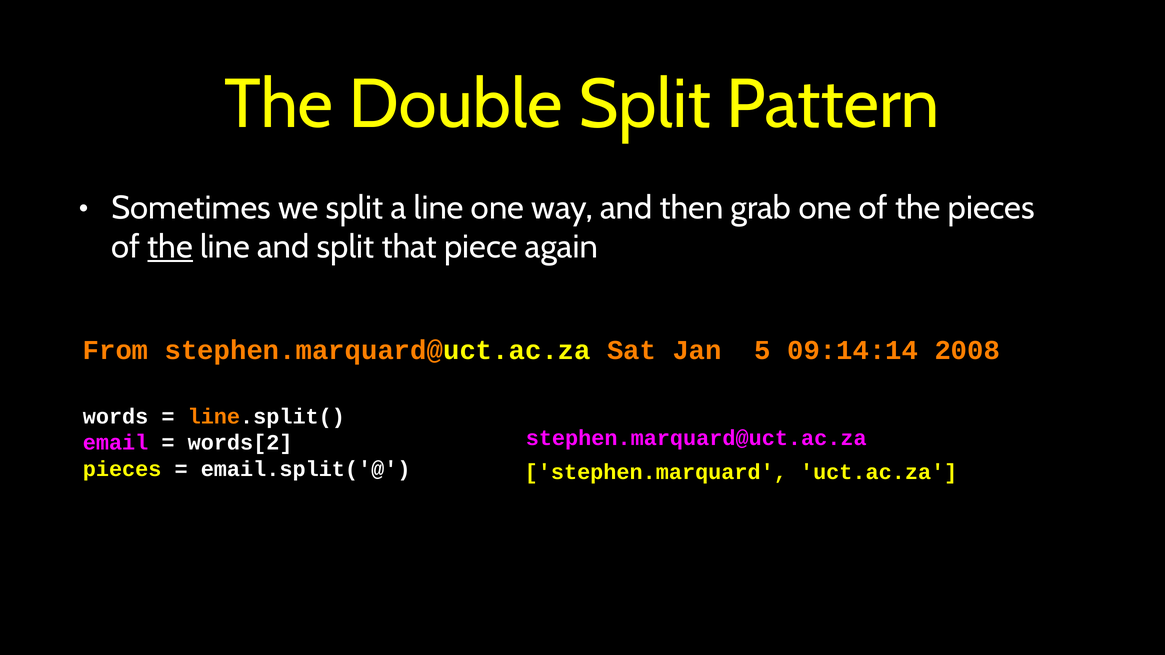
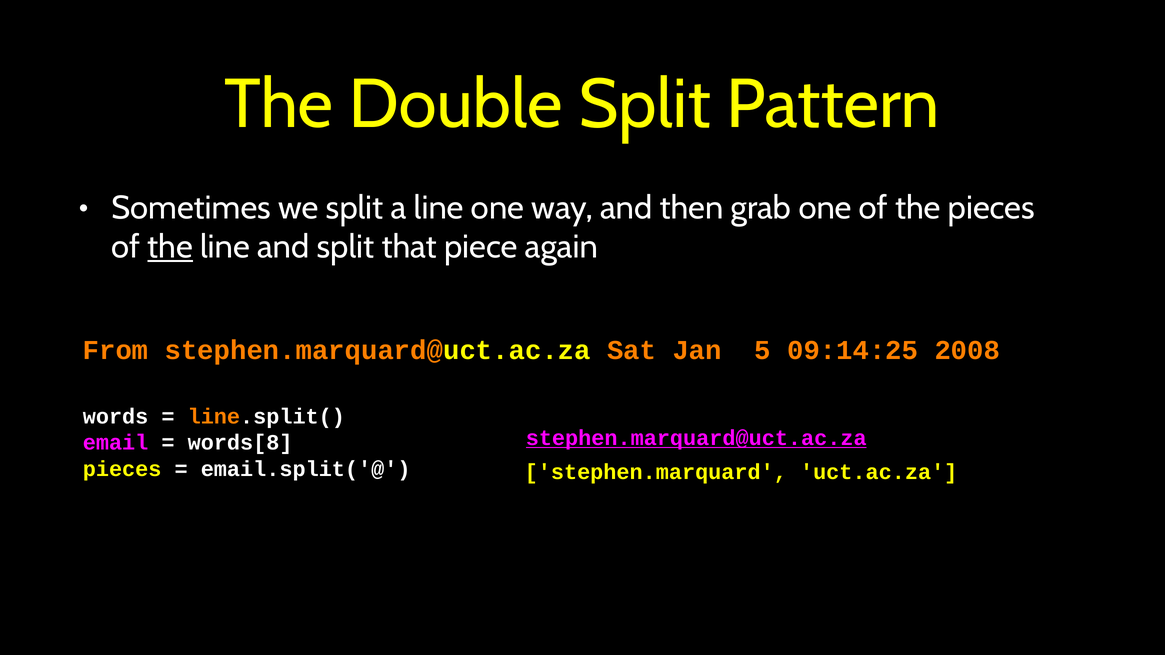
09:14:14: 09:14:14 -> 09:14:25 (853, 350)
stephen.marquard@uct.ac.za underline: none -> present (696, 438)
words[2: words[2 -> words[8 (240, 443)
